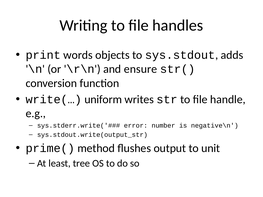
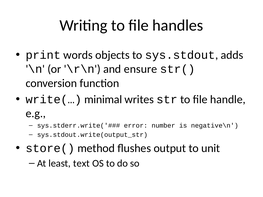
uniform: uniform -> minimal (103, 100)
prime(: prime( -> store( (50, 148)
tree: tree -> text (81, 164)
